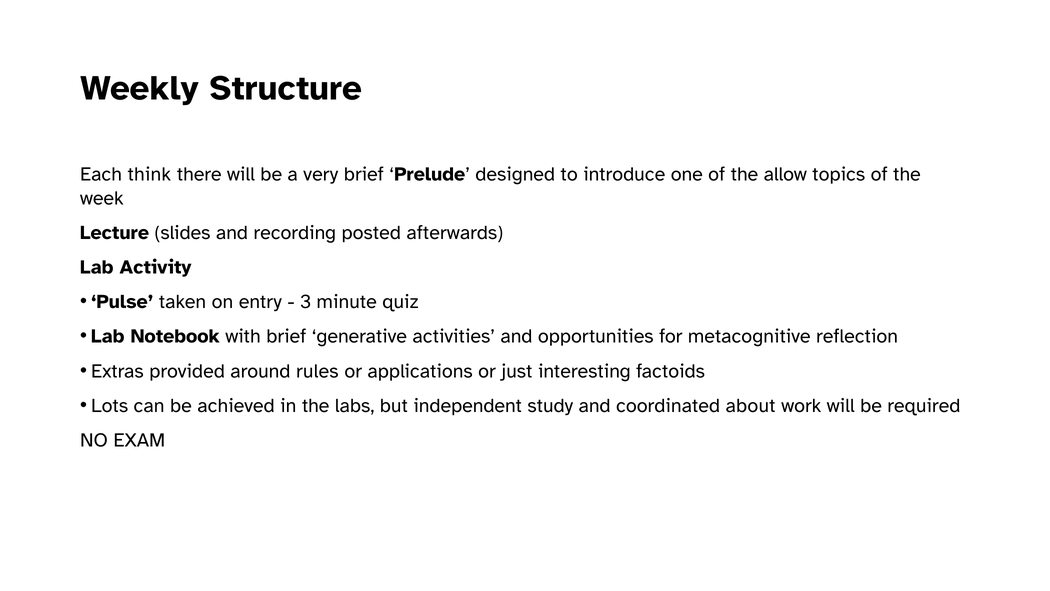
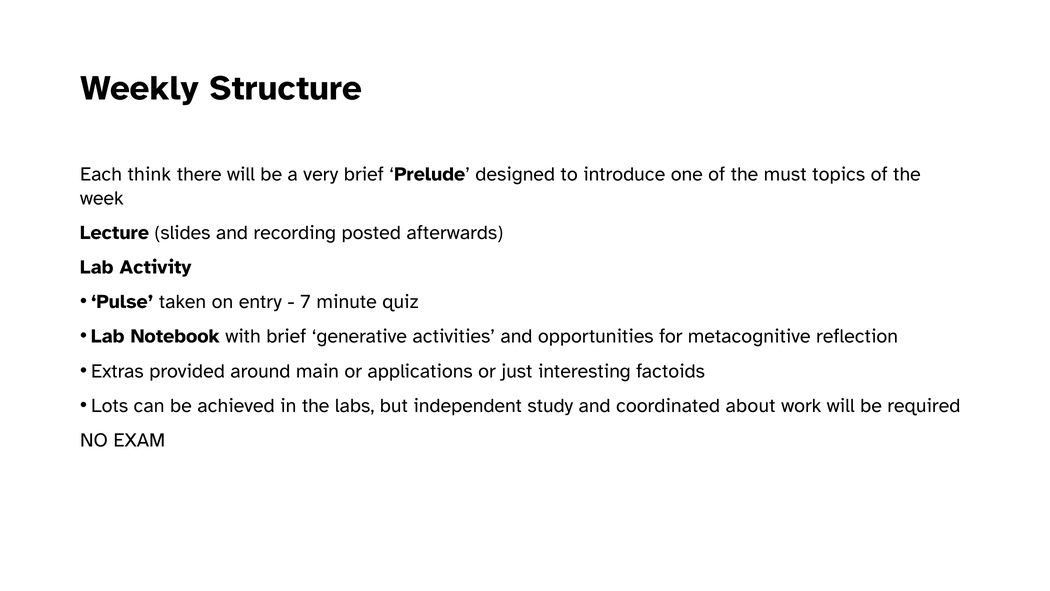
allow: allow -> must (785, 174)
3: 3 -> 7 (306, 302)
rules: rules -> main (317, 371)
